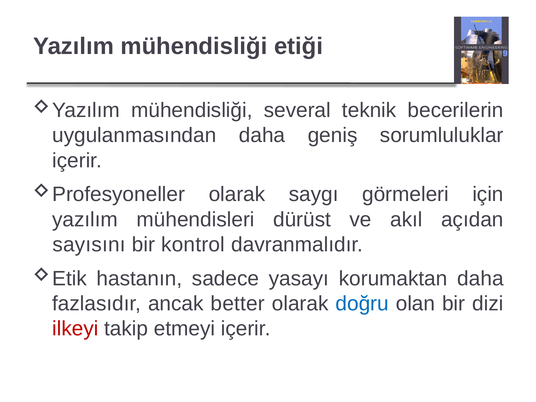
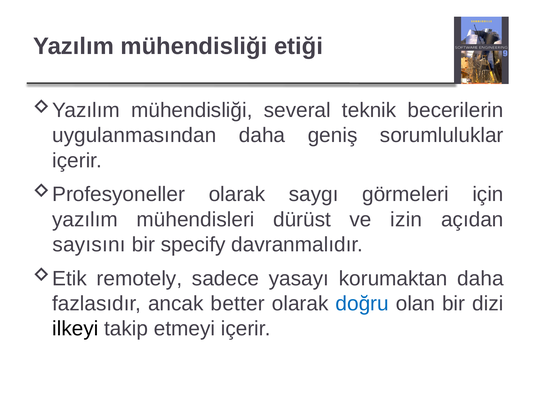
akıl: akıl -> izin (406, 219)
kontrol: kontrol -> specify (193, 244)
hastanın: hastanın -> remotely (139, 278)
ilkeyi colour: red -> black (75, 329)
